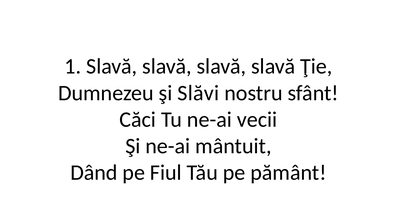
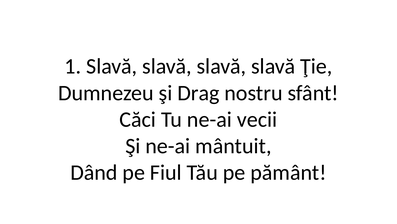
Slăvi: Slăvi -> Drag (198, 93)
